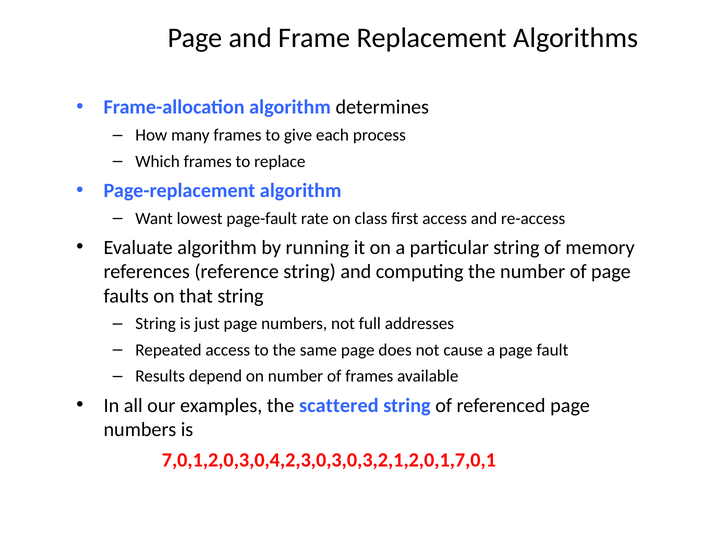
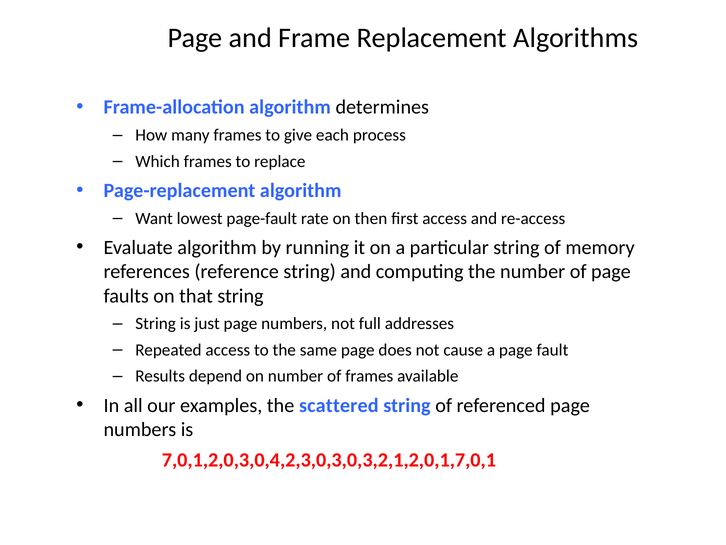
class: class -> then (371, 218)
